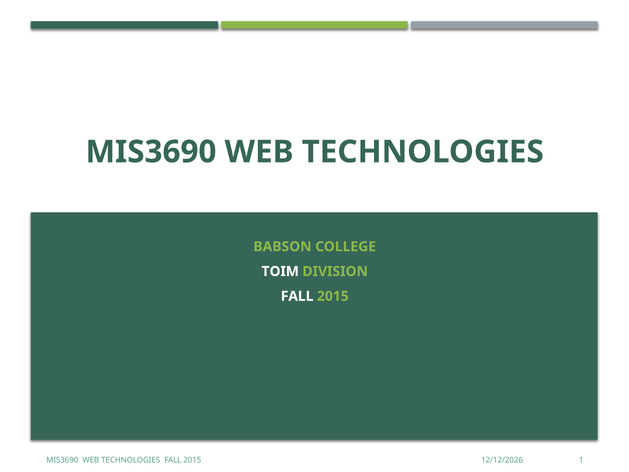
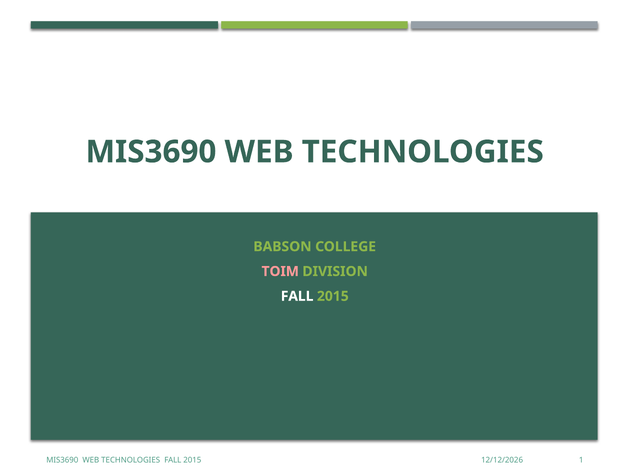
TOIM colour: white -> pink (280, 271)
